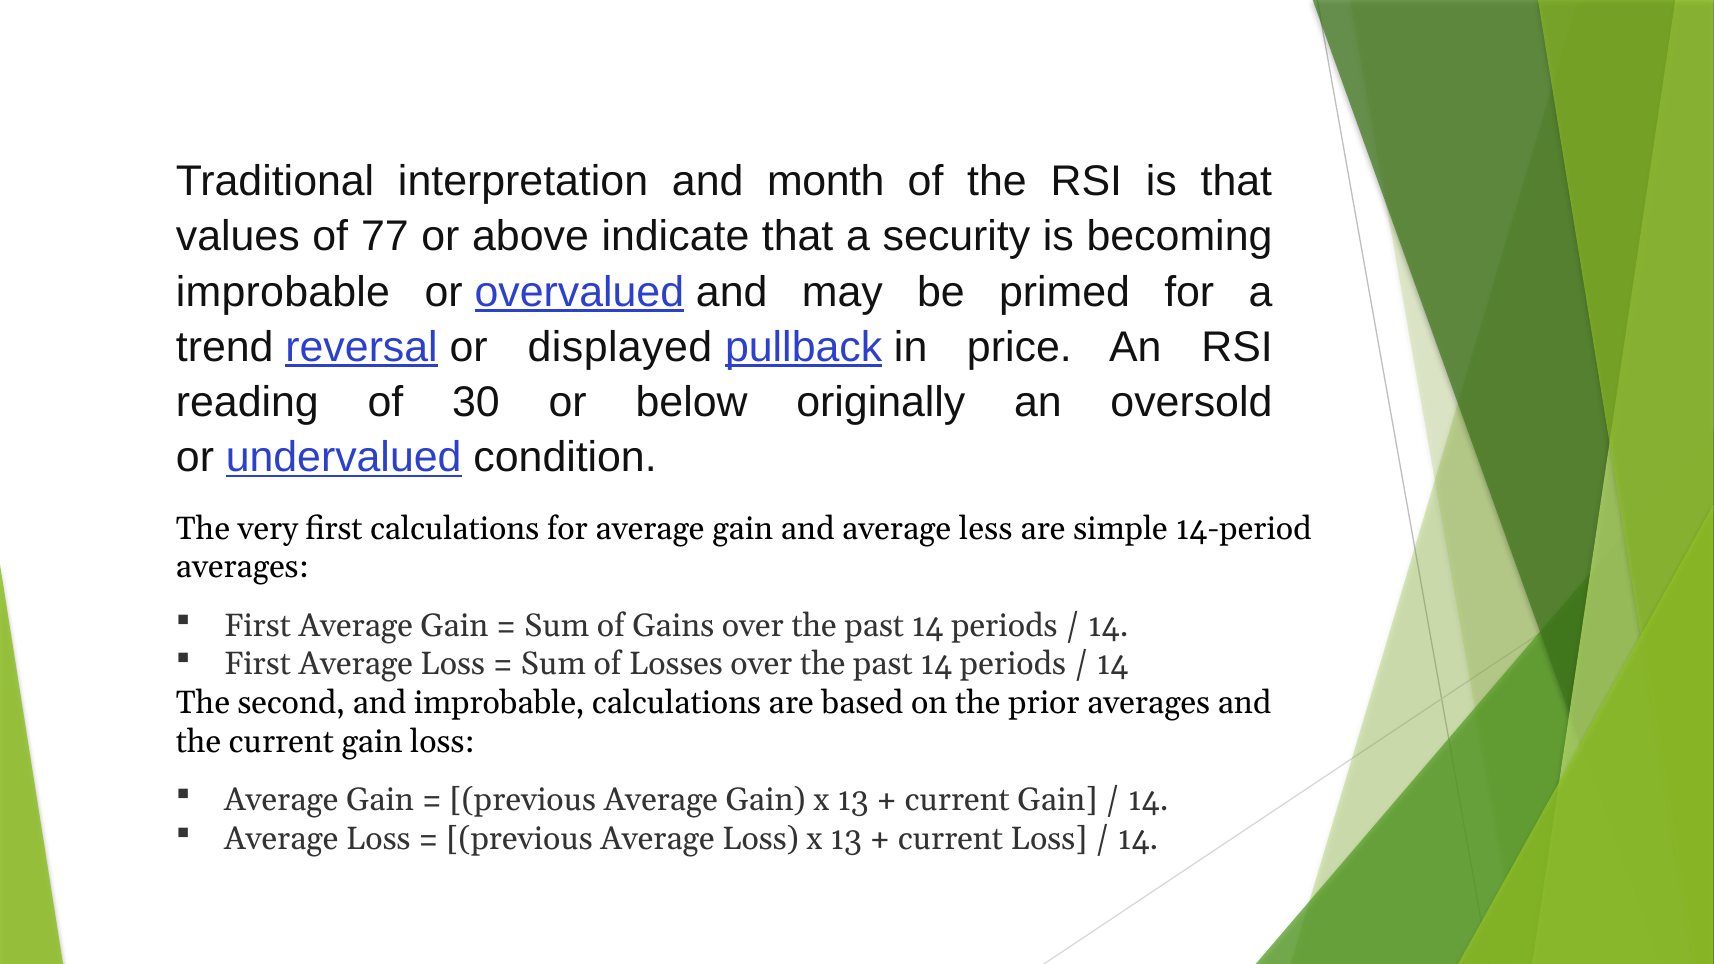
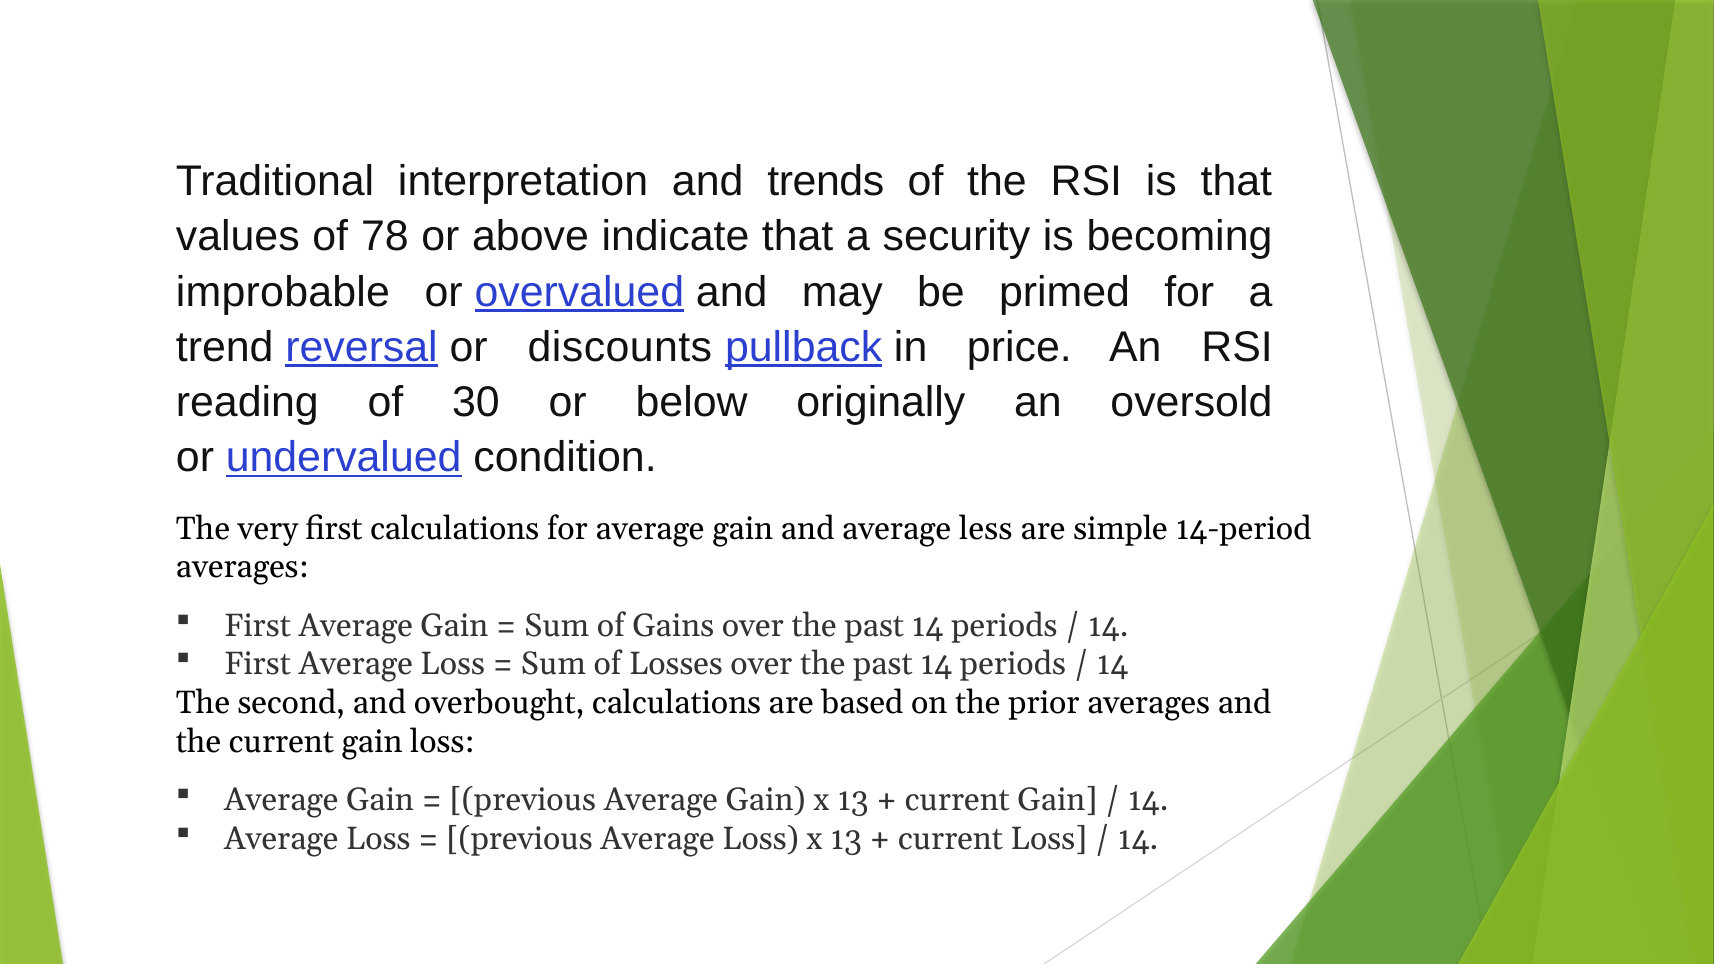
month: month -> trends (826, 182)
77: 77 -> 78 (385, 237)
displayed: displayed -> discounts (620, 347)
and improbable: improbable -> overbought (499, 703)
